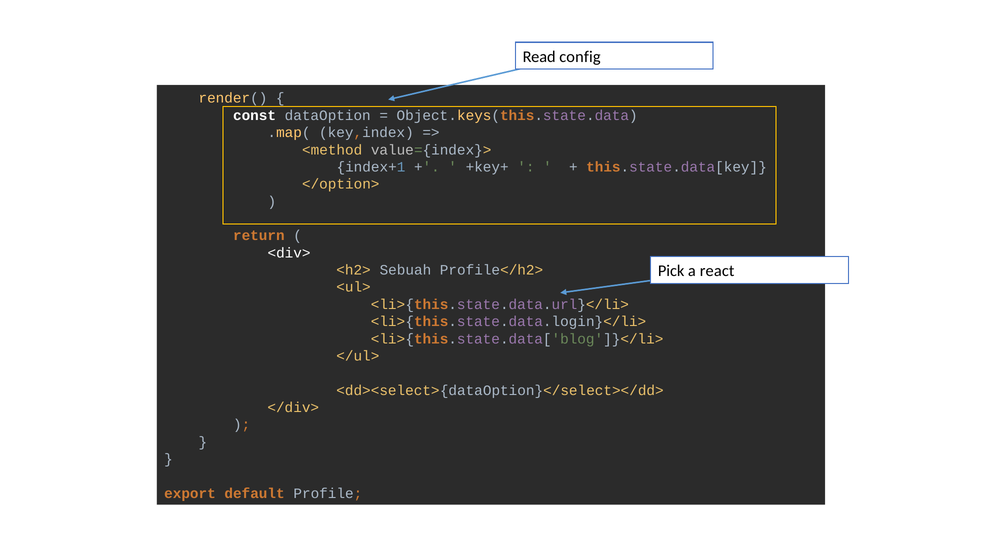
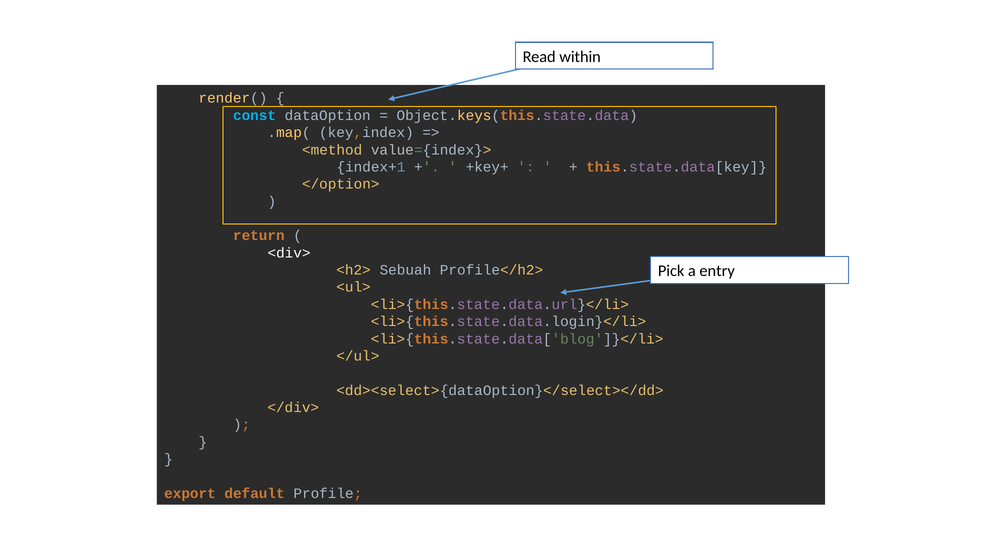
config: config -> within (580, 57)
const colour: white -> light blue (255, 115)
react: react -> entry (717, 271)
